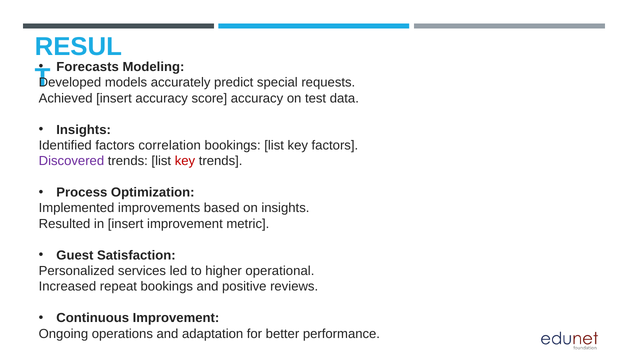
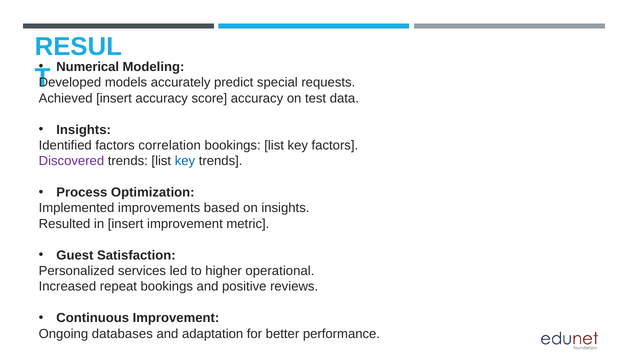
Forecasts: Forecasts -> Numerical (88, 67)
key colour: red -> blue (185, 161)
operations: operations -> databases (122, 334)
